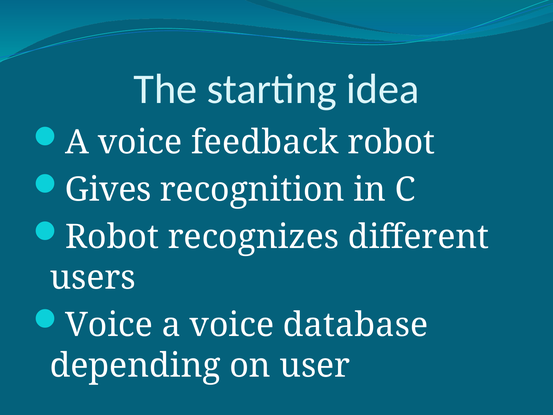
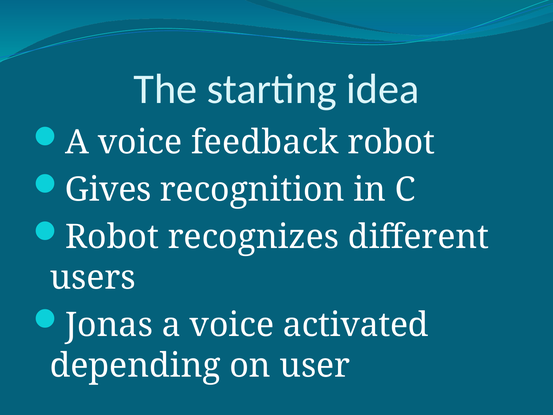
Voice: Voice -> Jonas (109, 325)
database: database -> activated (356, 325)
